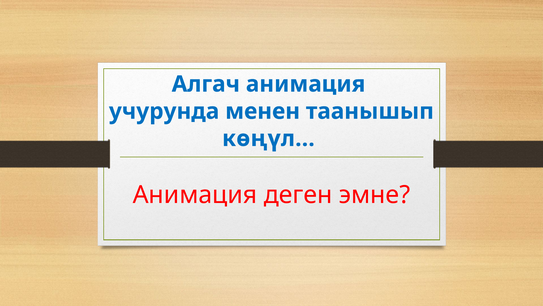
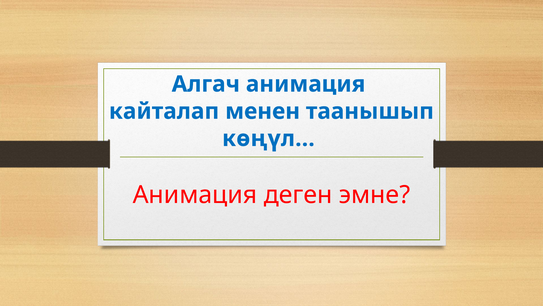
учурунда: учурунда -> кайталап (164, 111)
